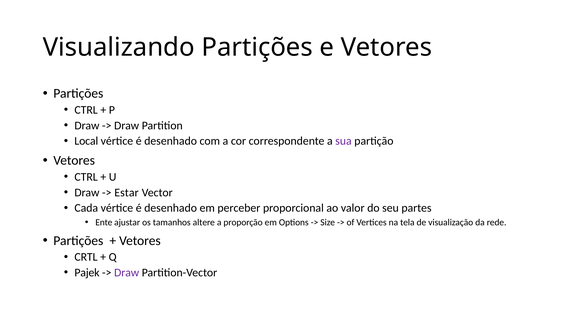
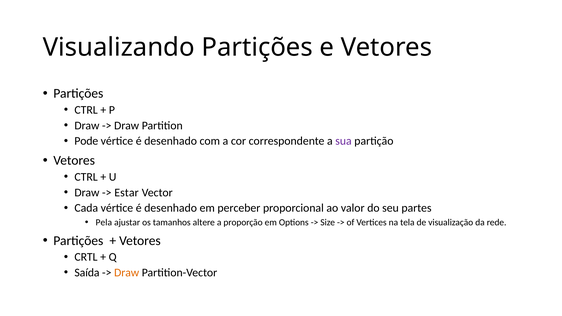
Local: Local -> Pode (86, 141)
Ente: Ente -> Pela (104, 222)
Pajek: Pajek -> Saída (87, 273)
Draw colour: purple -> orange (127, 273)
